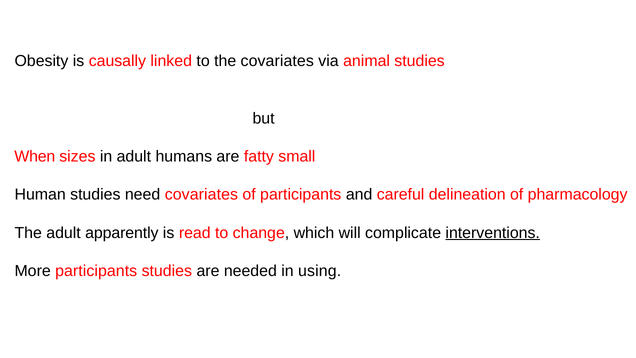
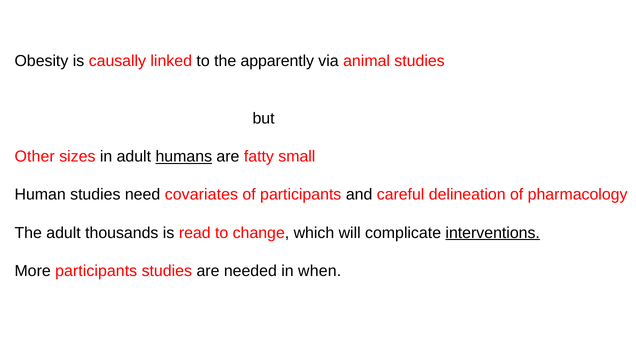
the covariates: covariates -> apparently (277, 61)
When: When -> Other (35, 156)
humans underline: none -> present (184, 156)
apparently: apparently -> thousands (122, 233)
using: using -> when (320, 271)
